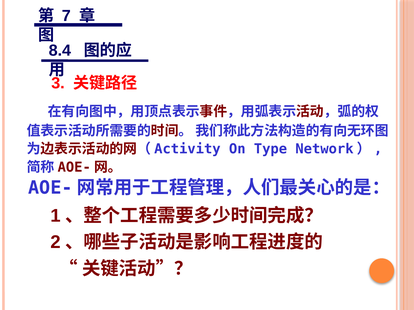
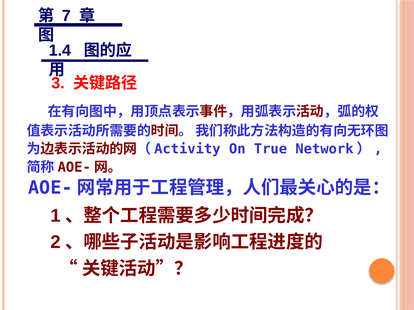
8.4: 8.4 -> 1.4 (60, 51)
Type: Type -> True (270, 149)
